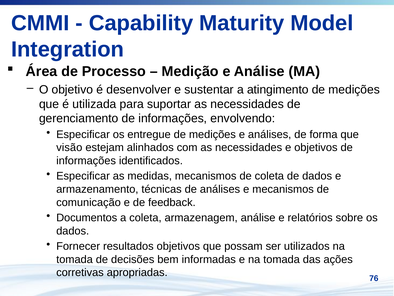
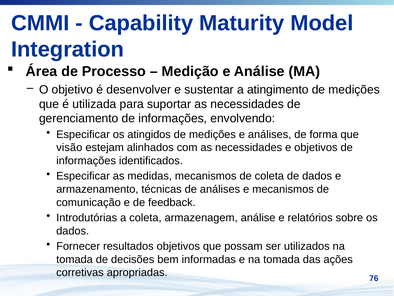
entregue: entregue -> atingidos (149, 134)
Documentos: Documentos -> Introdutórias (87, 217)
